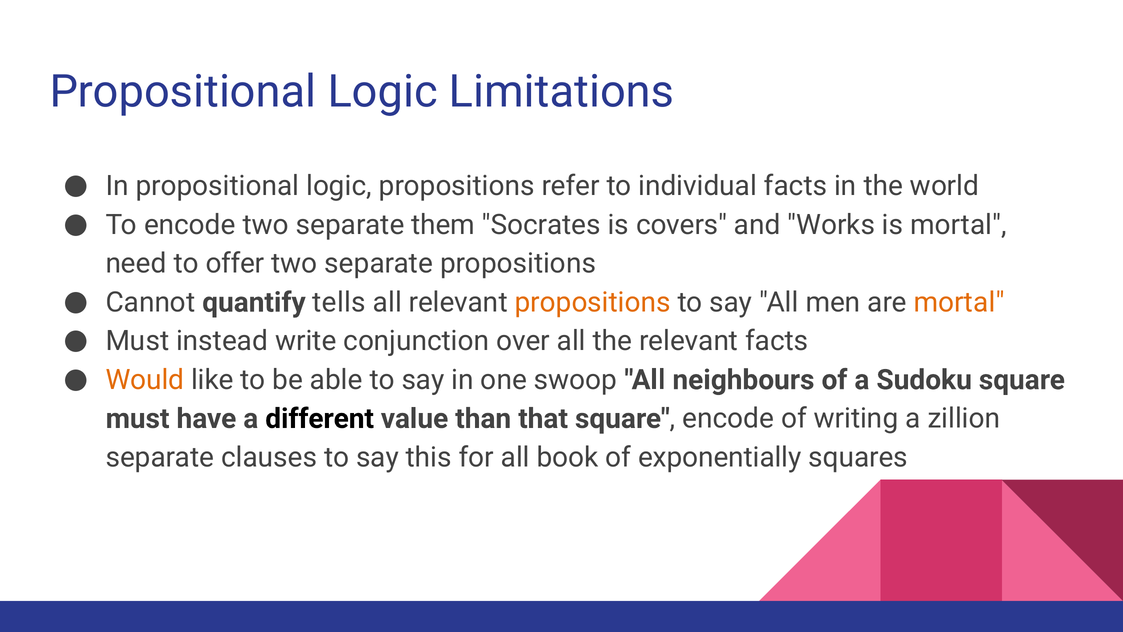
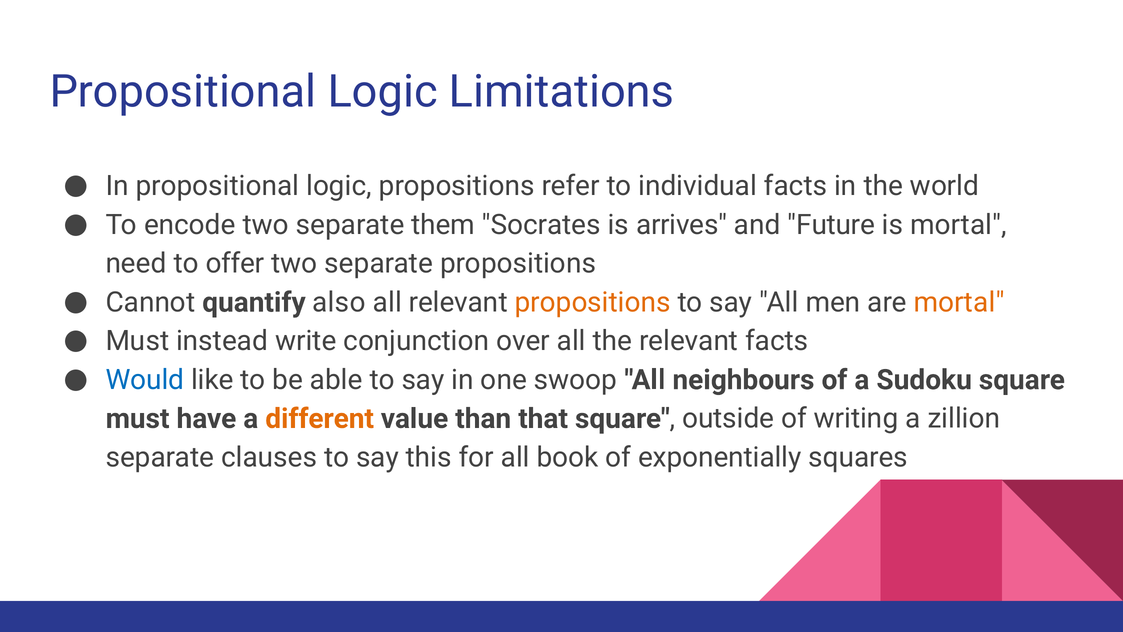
covers: covers -> arrives (682, 225)
Works: Works -> Future (831, 225)
tells: tells -> also (339, 302)
Would colour: orange -> blue (145, 380)
different colour: black -> orange (320, 418)
square encode: encode -> outside (728, 418)
